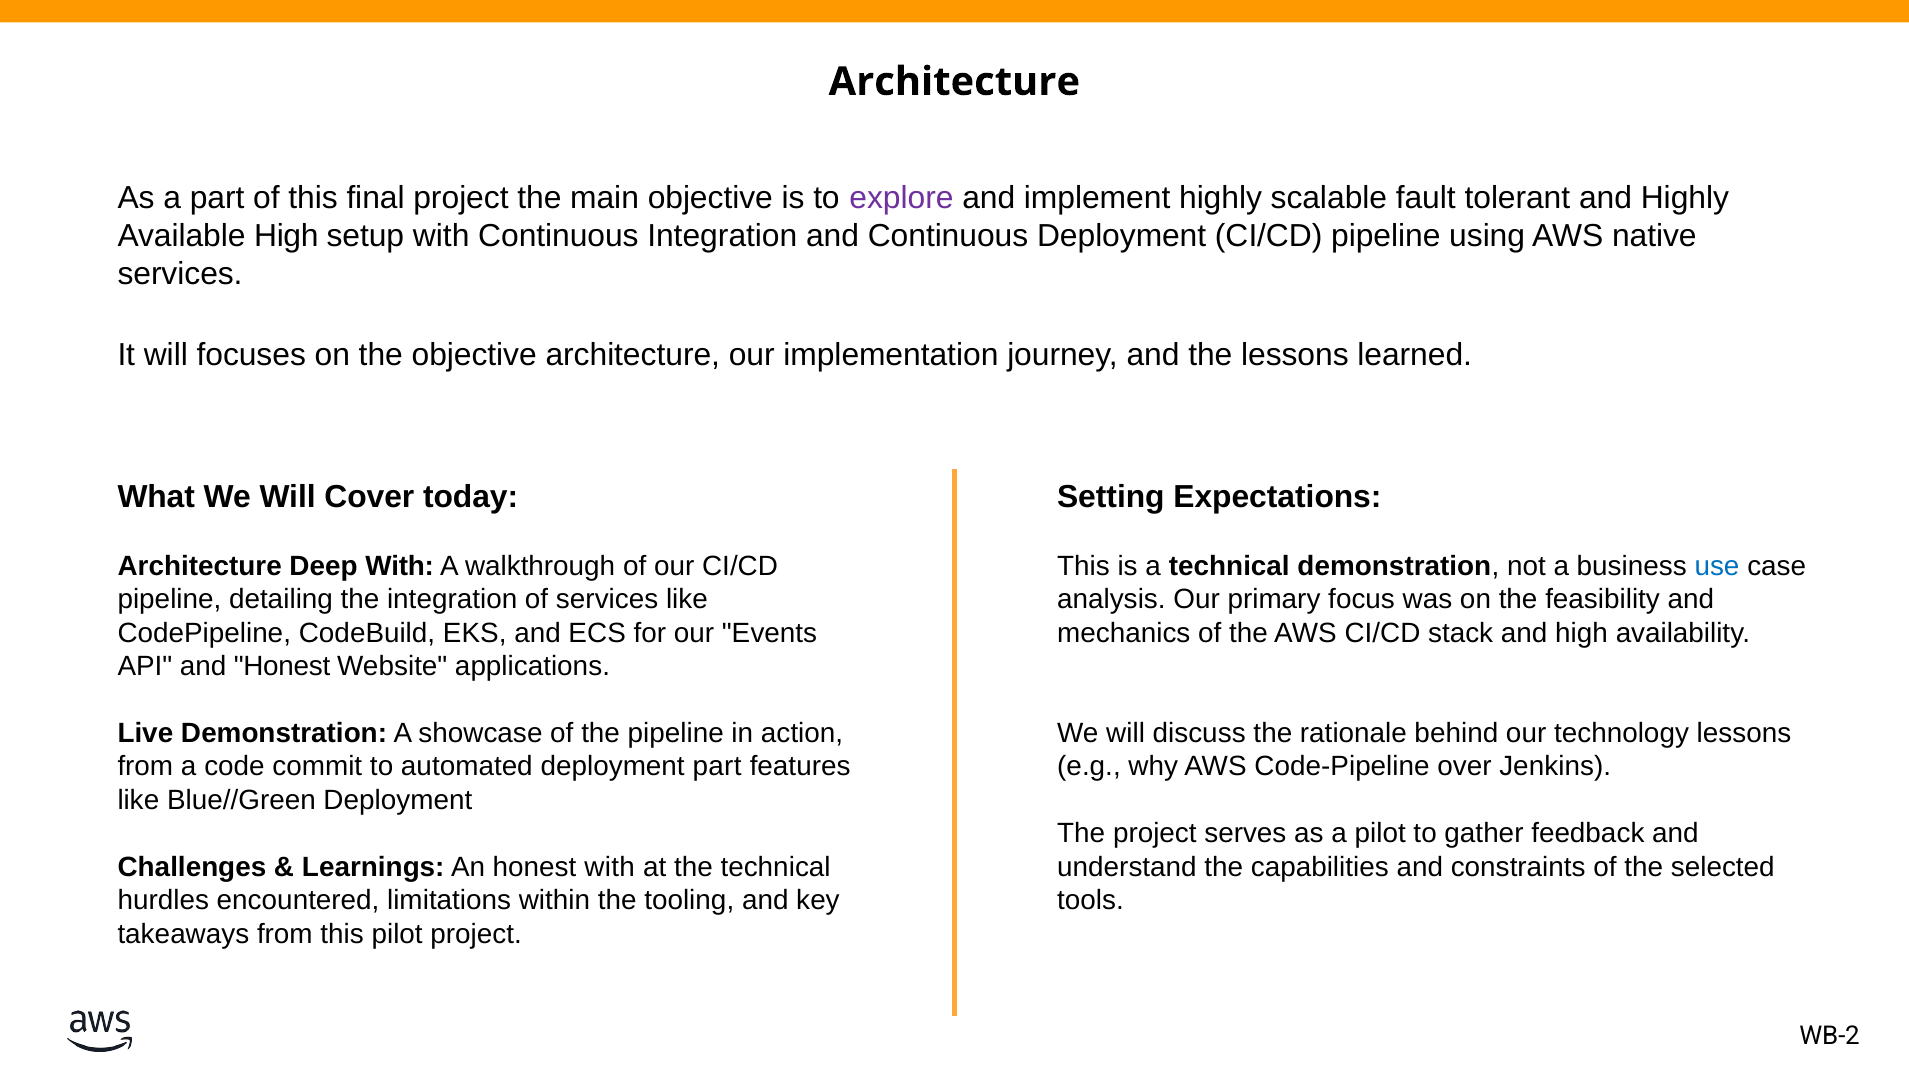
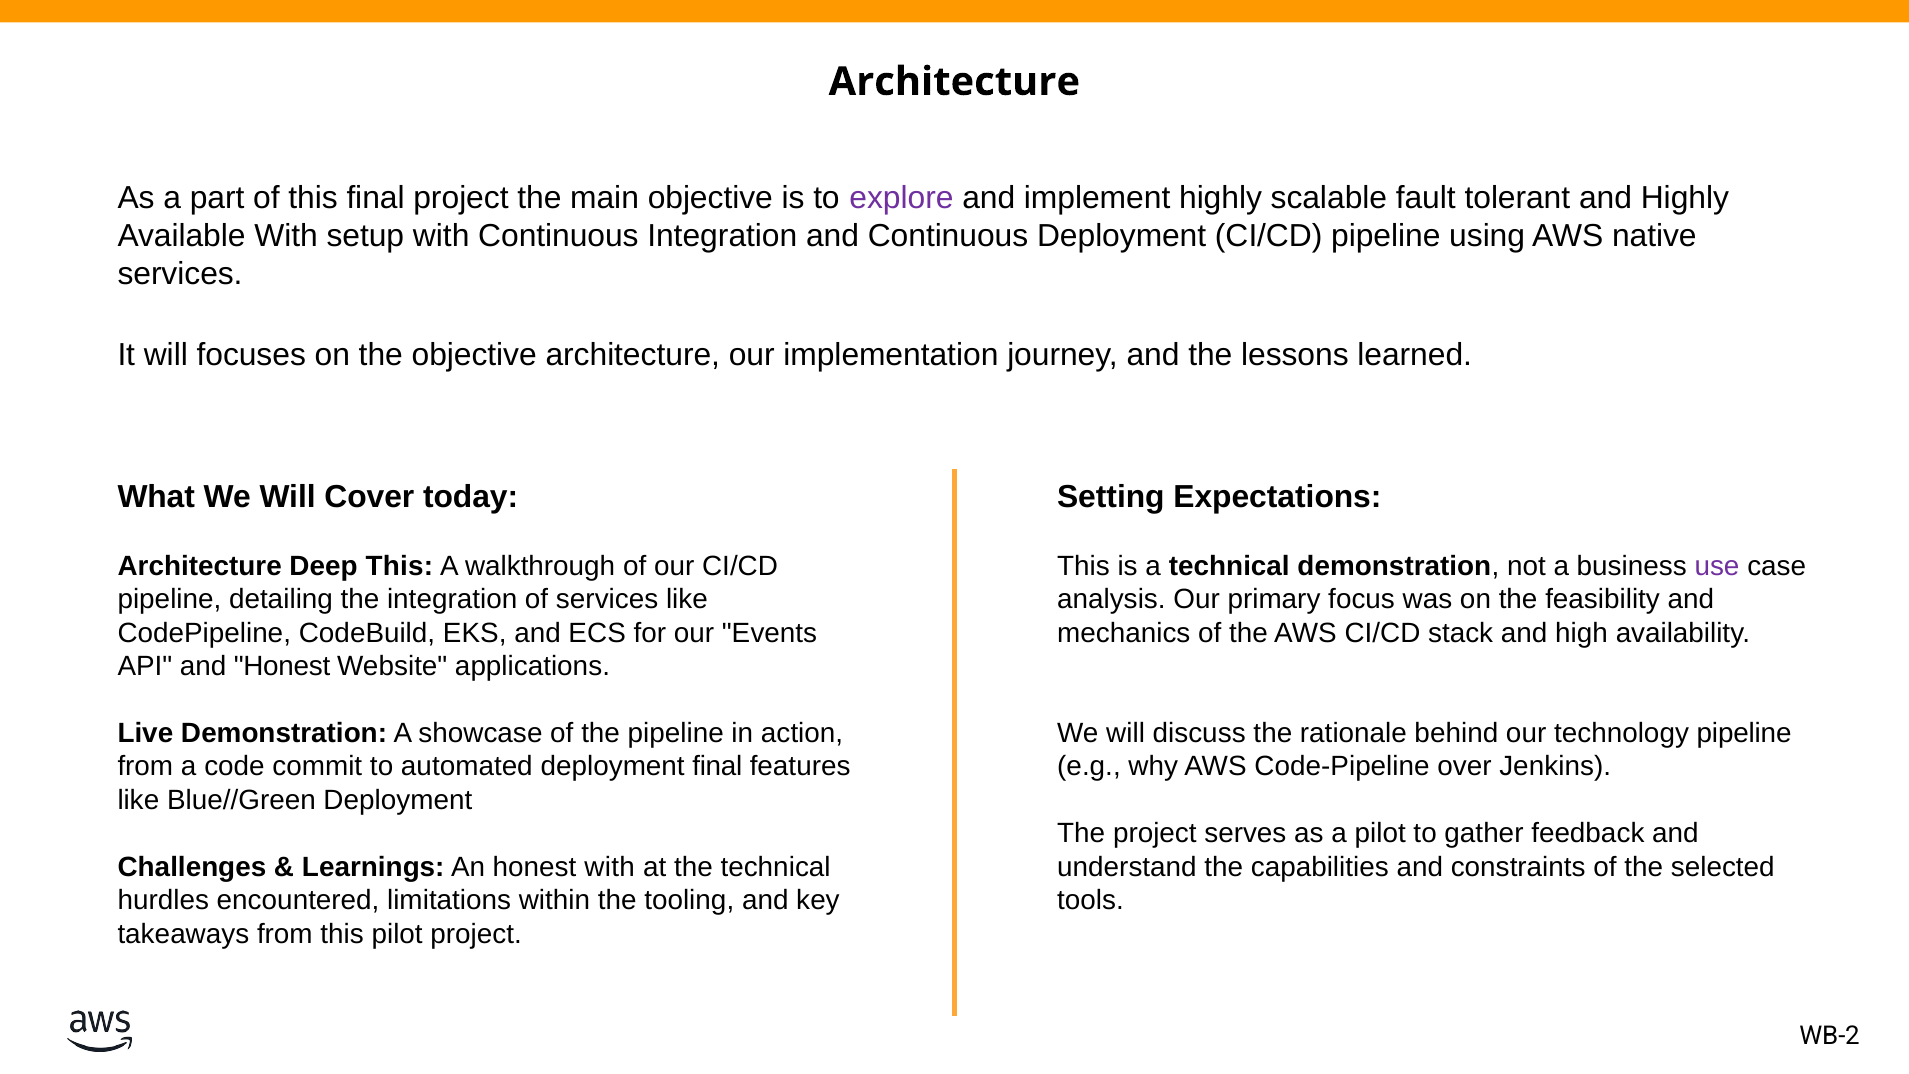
Available High: High -> With (286, 236)
Deep With: With -> This (399, 566)
use colour: blue -> purple (1717, 566)
technology lessons: lessons -> pipeline (1744, 733)
deployment part: part -> final (717, 767)
